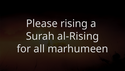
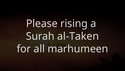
al-Rising: al-Rising -> al-Taken (78, 36)
